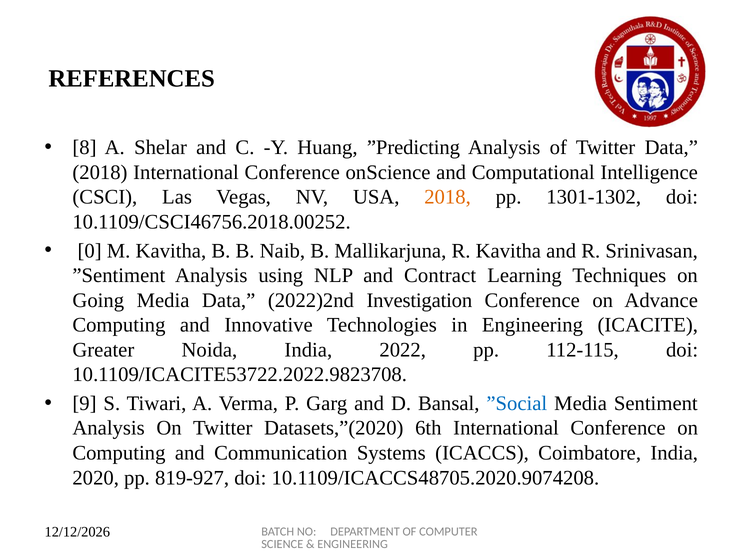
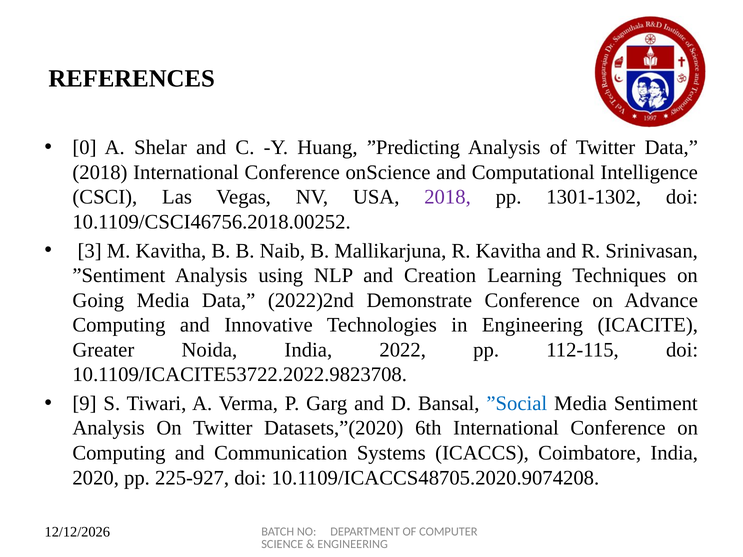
8: 8 -> 0 (84, 148)
2018 colour: orange -> purple (448, 197)
0: 0 -> 3 (90, 251)
Contract: Contract -> Creation (440, 276)
Investigation: Investigation -> Demonstrate (419, 300)
819-927: 819-927 -> 225-927 (192, 478)
